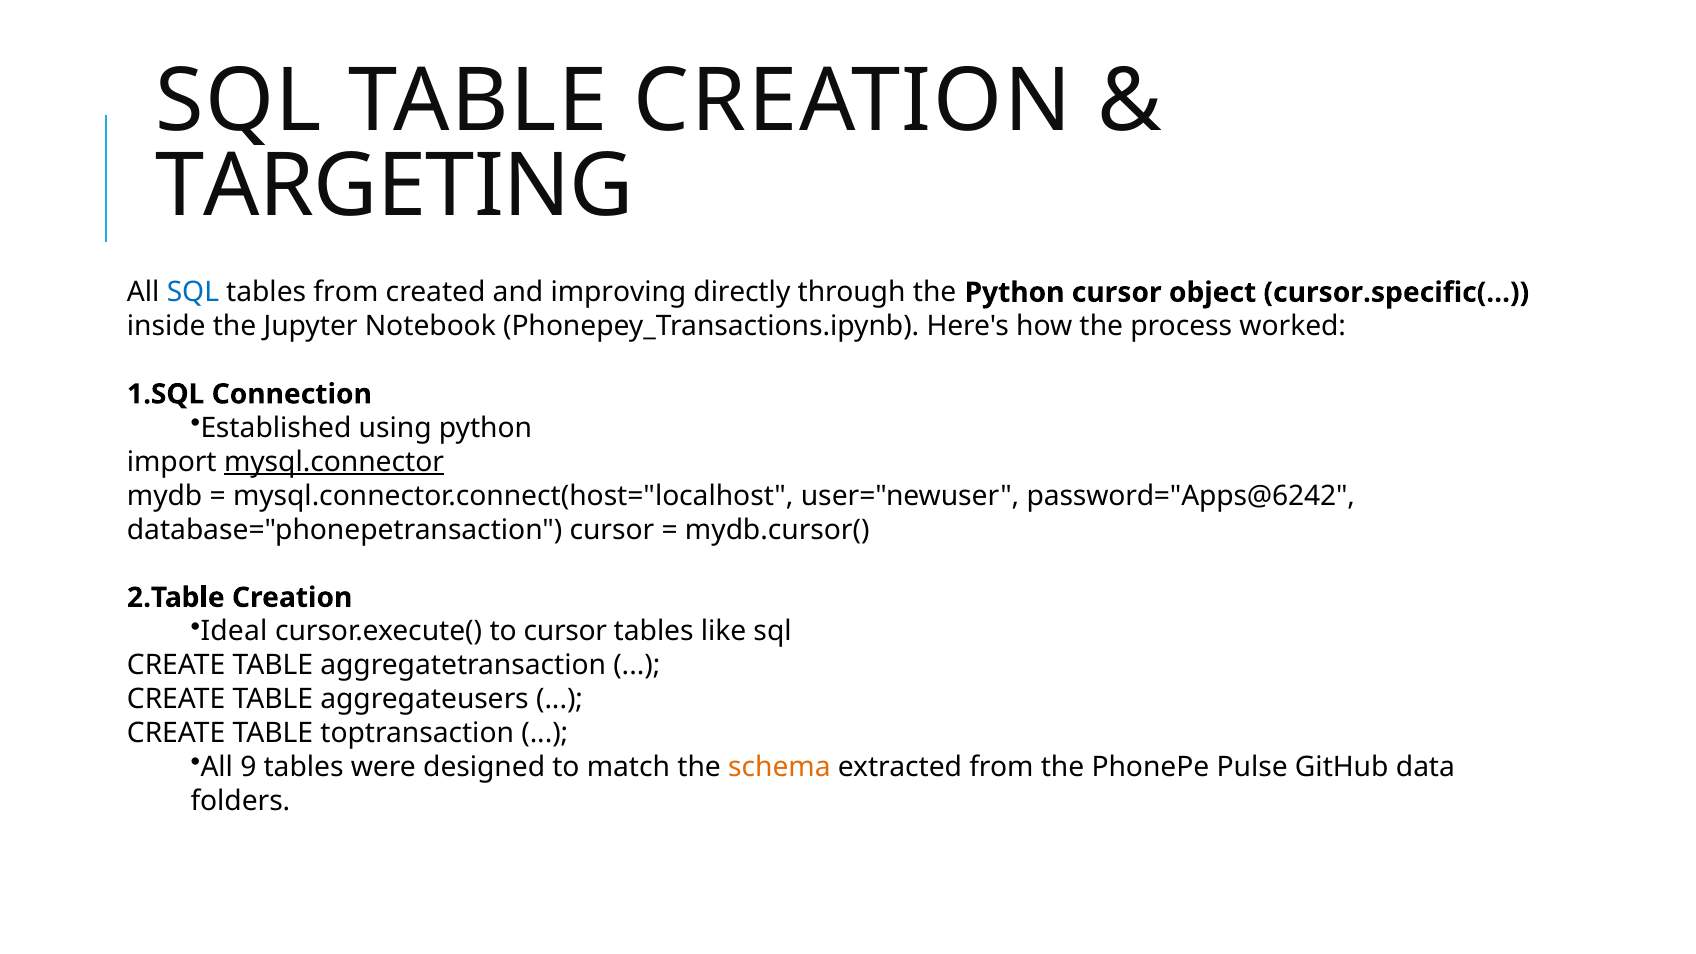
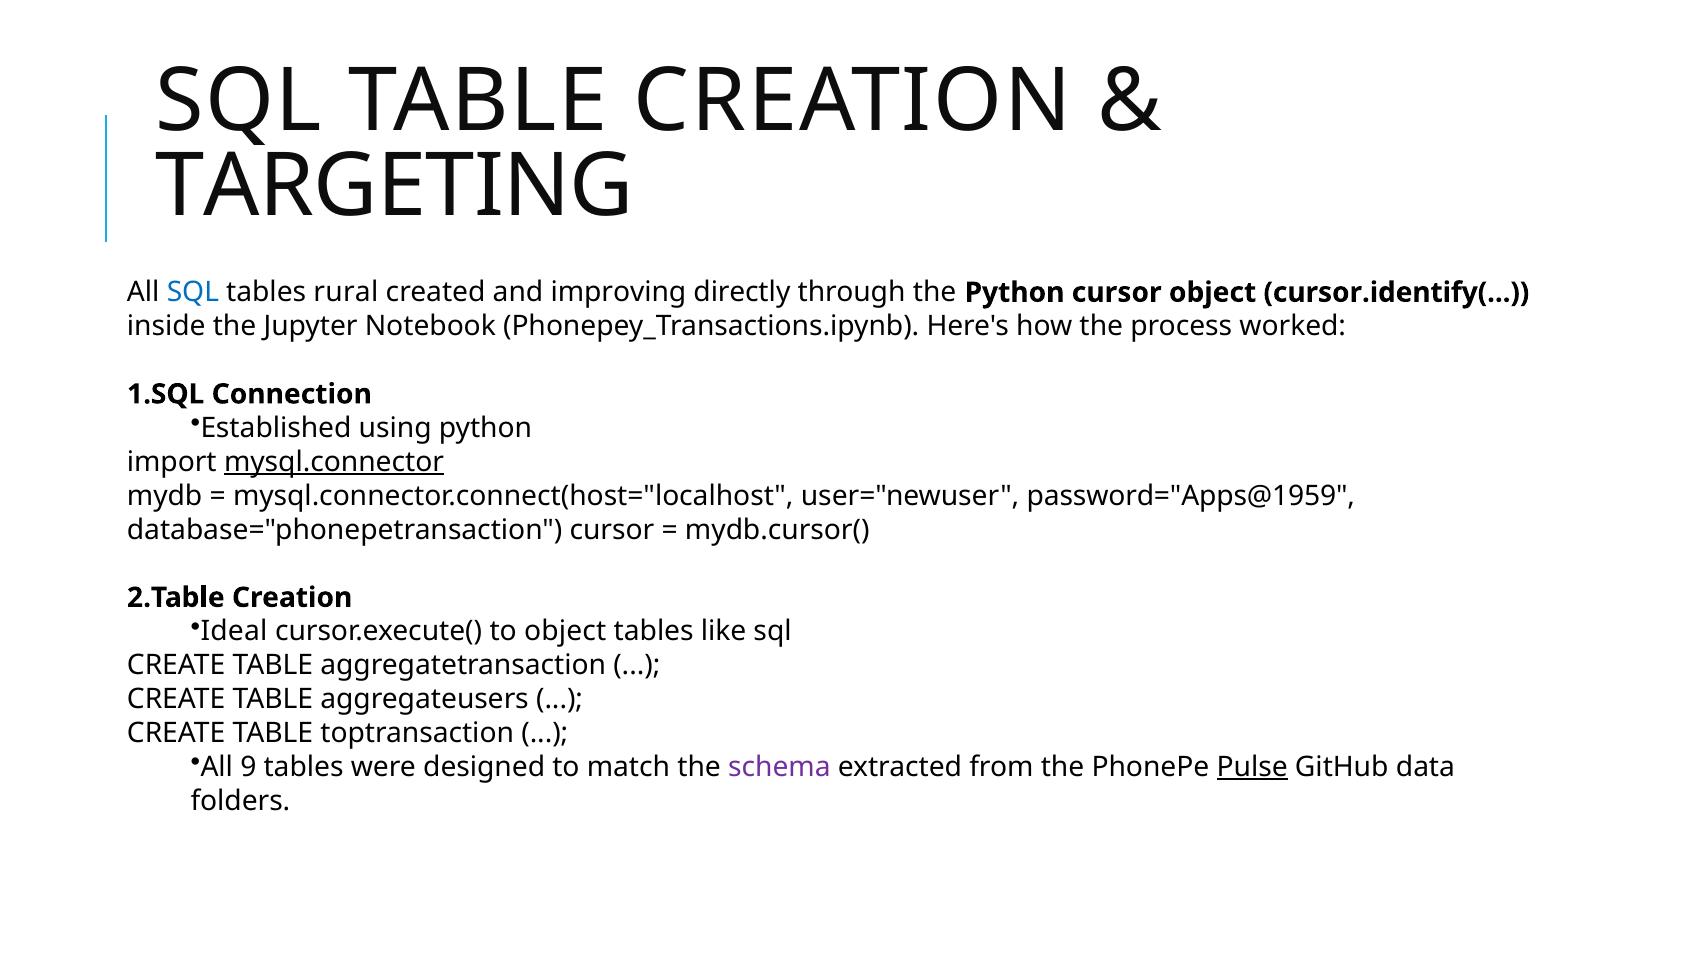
tables from: from -> rural (346, 292)
cursor.specific(: cursor.specific( -> cursor.identify( (1396, 292)
password="Apps@6242: password="Apps@6242 -> password="Apps@1959 (1191, 496)
to cursor: cursor -> object (565, 631)
schema colour: orange -> purple (779, 767)
Pulse underline: none -> present (1252, 767)
